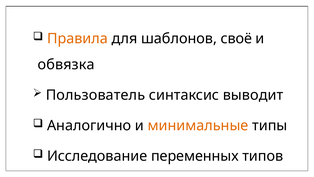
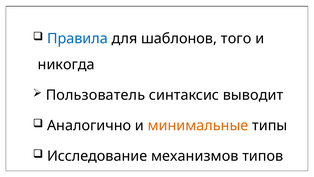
Правила colour: orange -> blue (77, 39)
своё: своё -> того (236, 39)
обвязка: обвязка -> никогда (66, 64)
переменных: переменных -> механизмов (195, 156)
